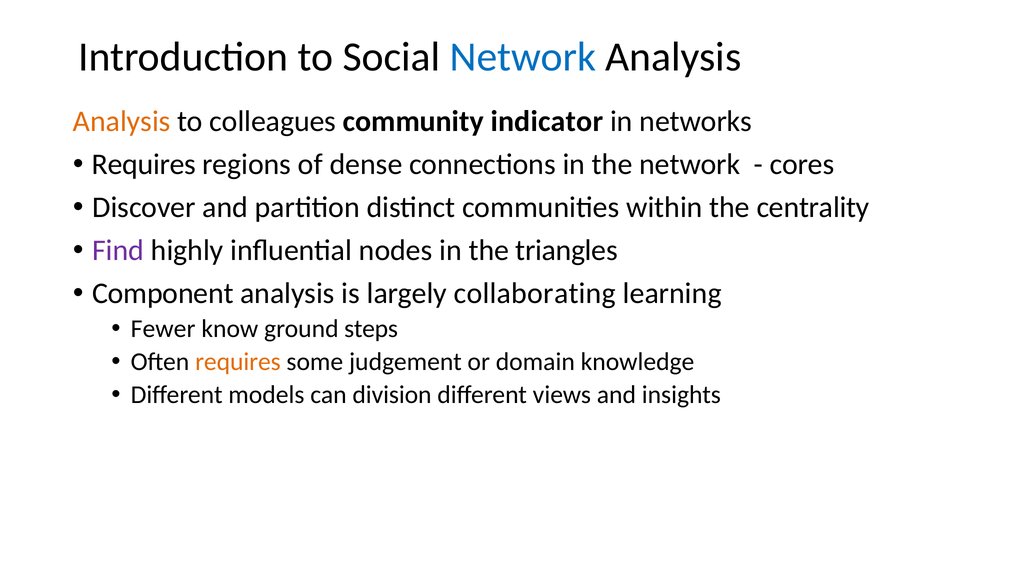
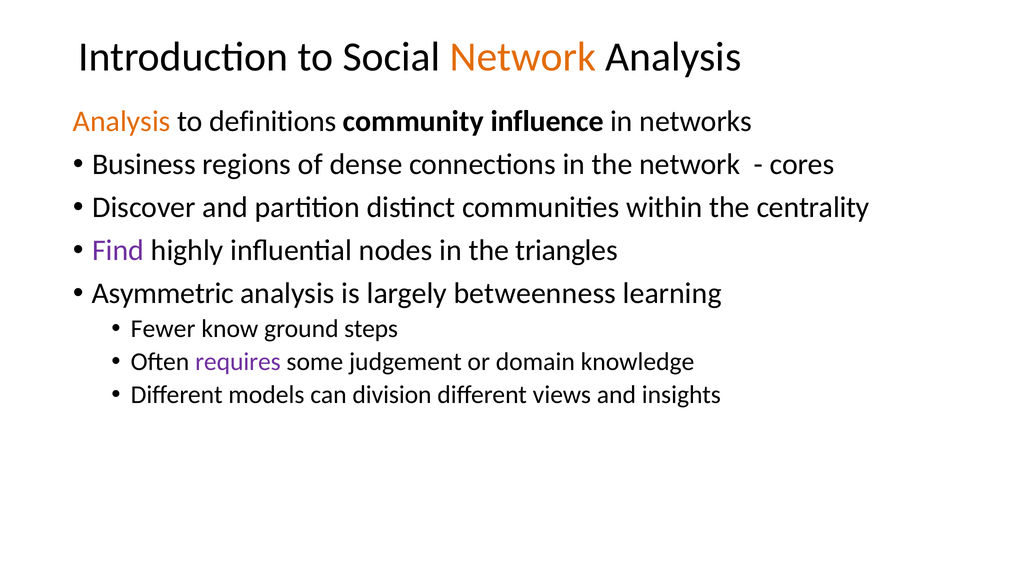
Network colour: blue -> orange (523, 57)
colleagues: colleagues -> definitions (273, 122)
indicator: indicator -> influence (547, 122)
Requires: Requires -> Business (144, 164)
Component: Component -> Asymmetric (163, 293)
collaborating: collaborating -> betweenness (535, 293)
requires colour: orange -> purple (238, 362)
